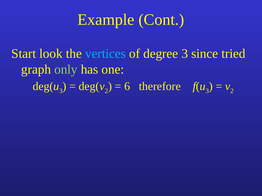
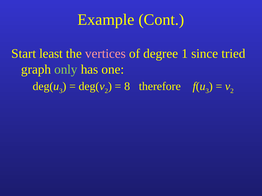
look: look -> least (51, 54)
vertices colour: light blue -> pink (105, 54)
degree 3: 3 -> 1 (185, 54)
6: 6 -> 8 (127, 87)
